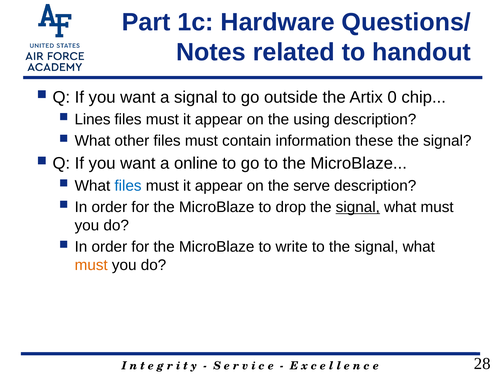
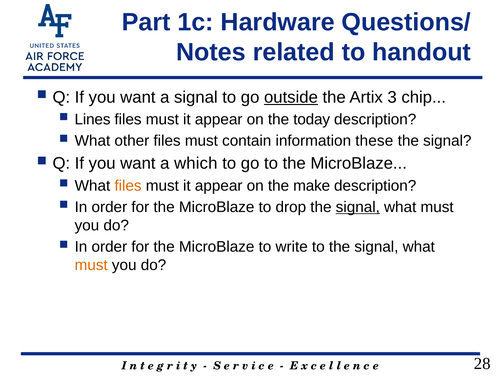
outside underline: none -> present (291, 97)
0: 0 -> 3 (392, 97)
using: using -> today (312, 119)
online: online -> which (196, 163)
files colour: blue -> orange (128, 186)
serve: serve -> make (312, 186)
